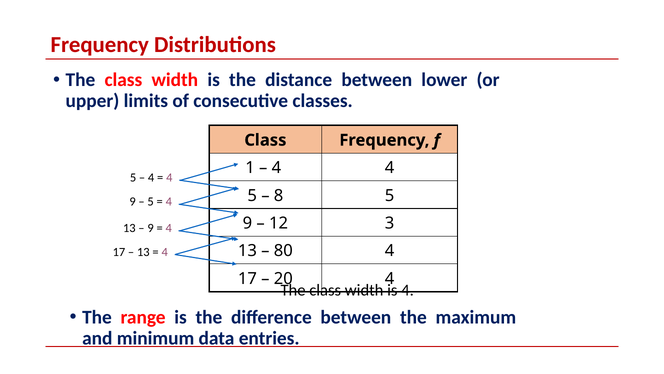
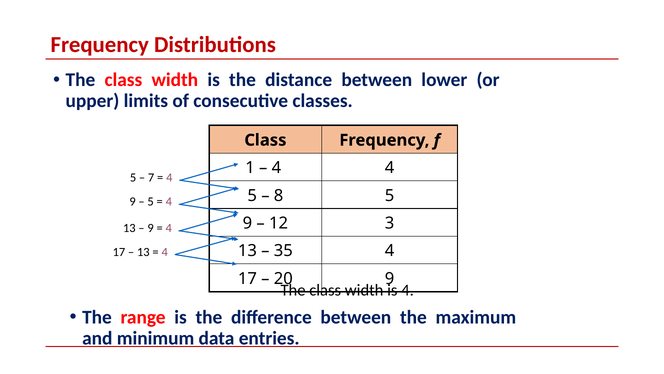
4: 4 -> 7 (151, 177)
80: 80 -> 35 (283, 251)
20 4: 4 -> 9 (390, 278)
